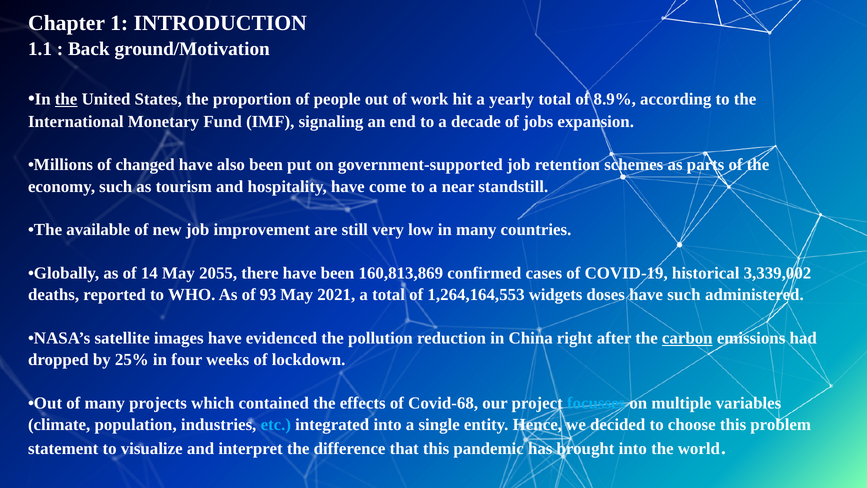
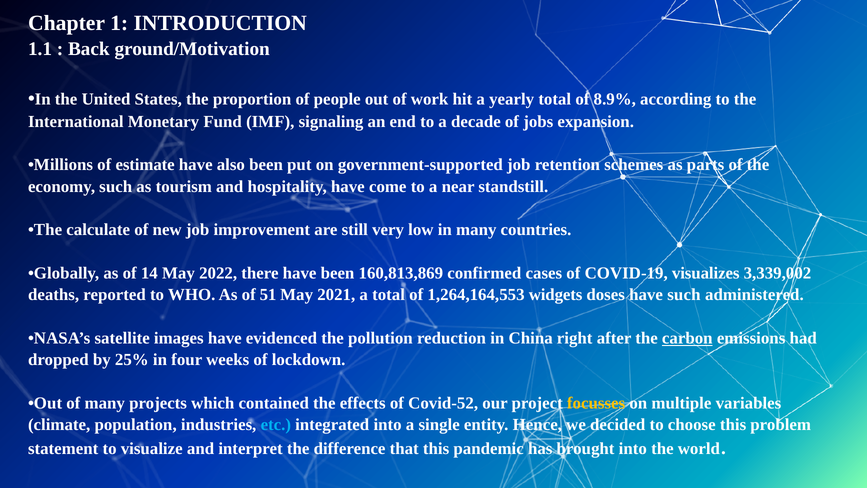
the underline: present -> none (66, 99)
changed: changed -> estimate (145, 165)
available: available -> calculate (98, 230)
2055: 2055 -> 2022 (218, 273)
historical: historical -> visualizes (706, 273)
93: 93 -> 51 (268, 295)
Covid-68: Covid-68 -> Covid-52 (443, 403)
focusses colour: light blue -> yellow (596, 403)
